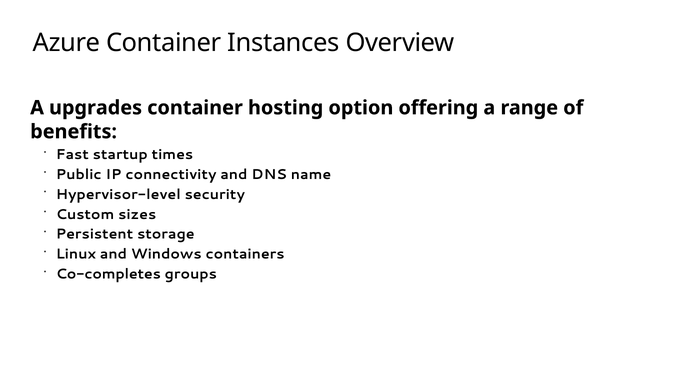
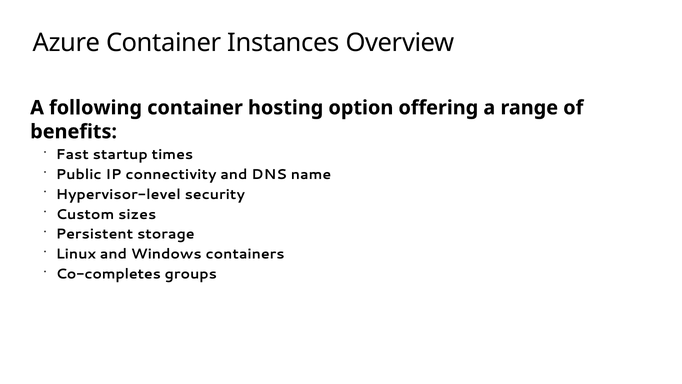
upgrades: upgrades -> following (96, 108)
